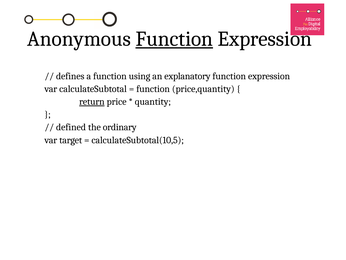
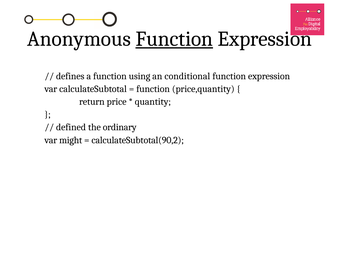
explanatory: explanatory -> conditional (187, 76)
return underline: present -> none (92, 101)
target: target -> might (71, 140)
calculateSubtotal(10,5: calculateSubtotal(10,5 -> calculateSubtotal(90,2 (138, 140)
